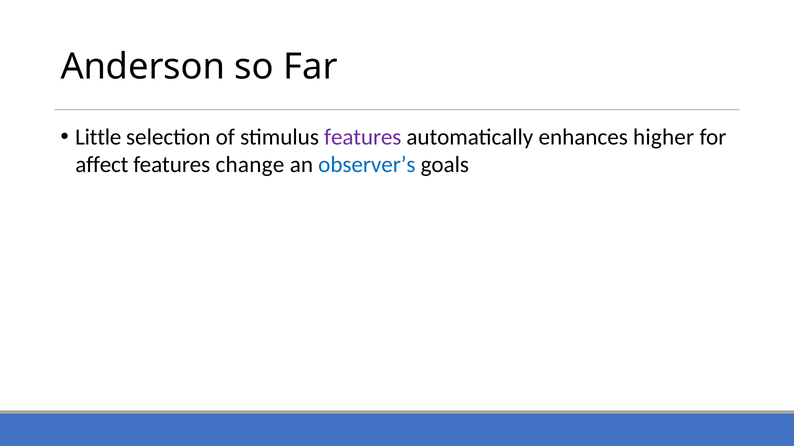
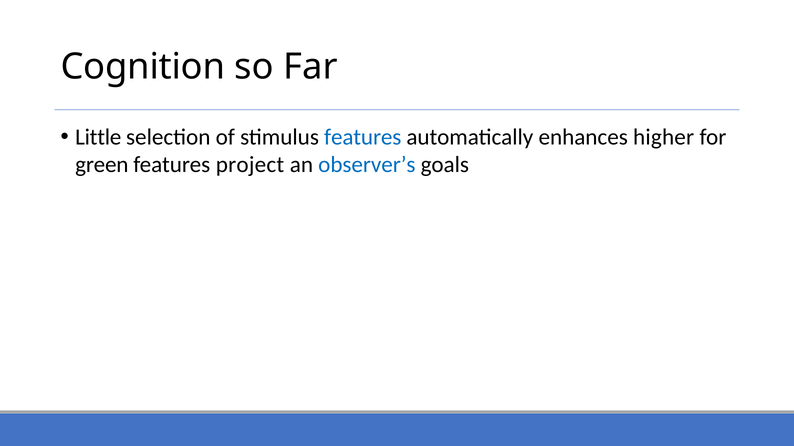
Anderson: Anderson -> Cognition (143, 67)
features colour: purple -> blue (363, 137)
affect: affect -> green (102, 165)
change: change -> project (250, 165)
